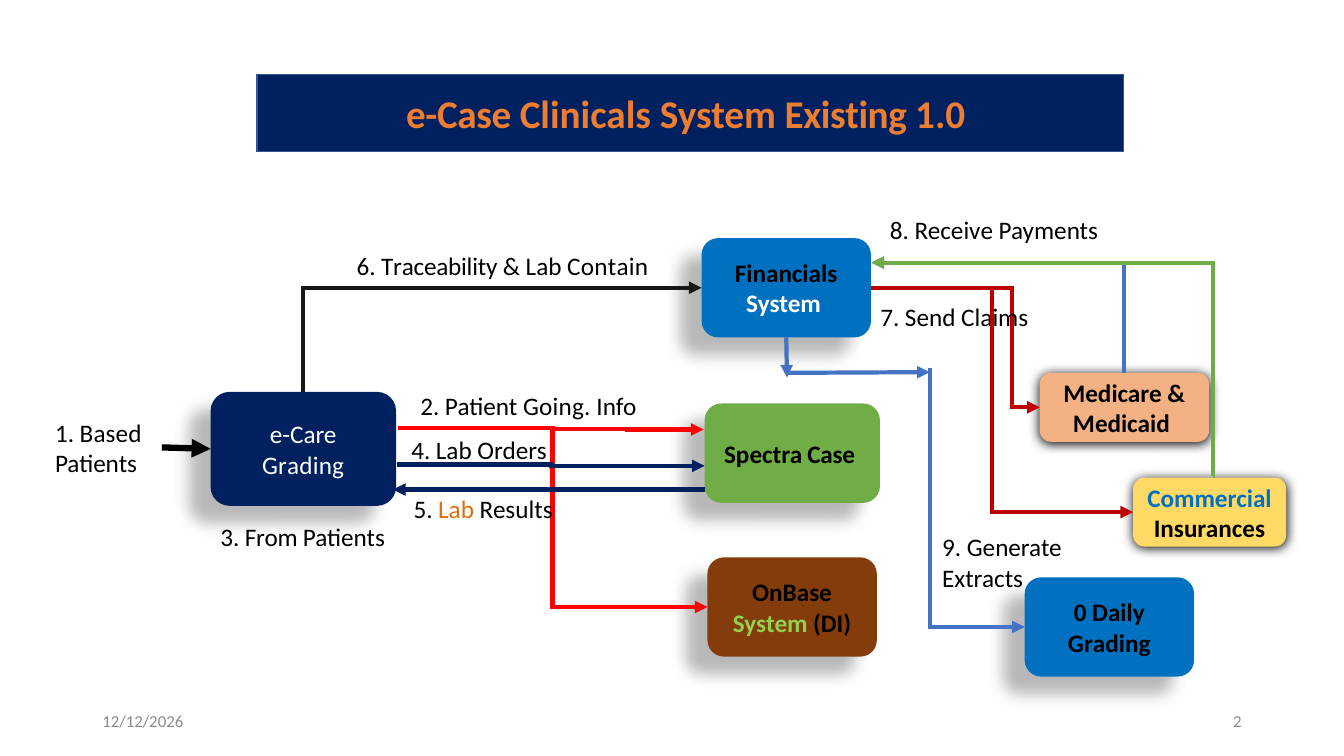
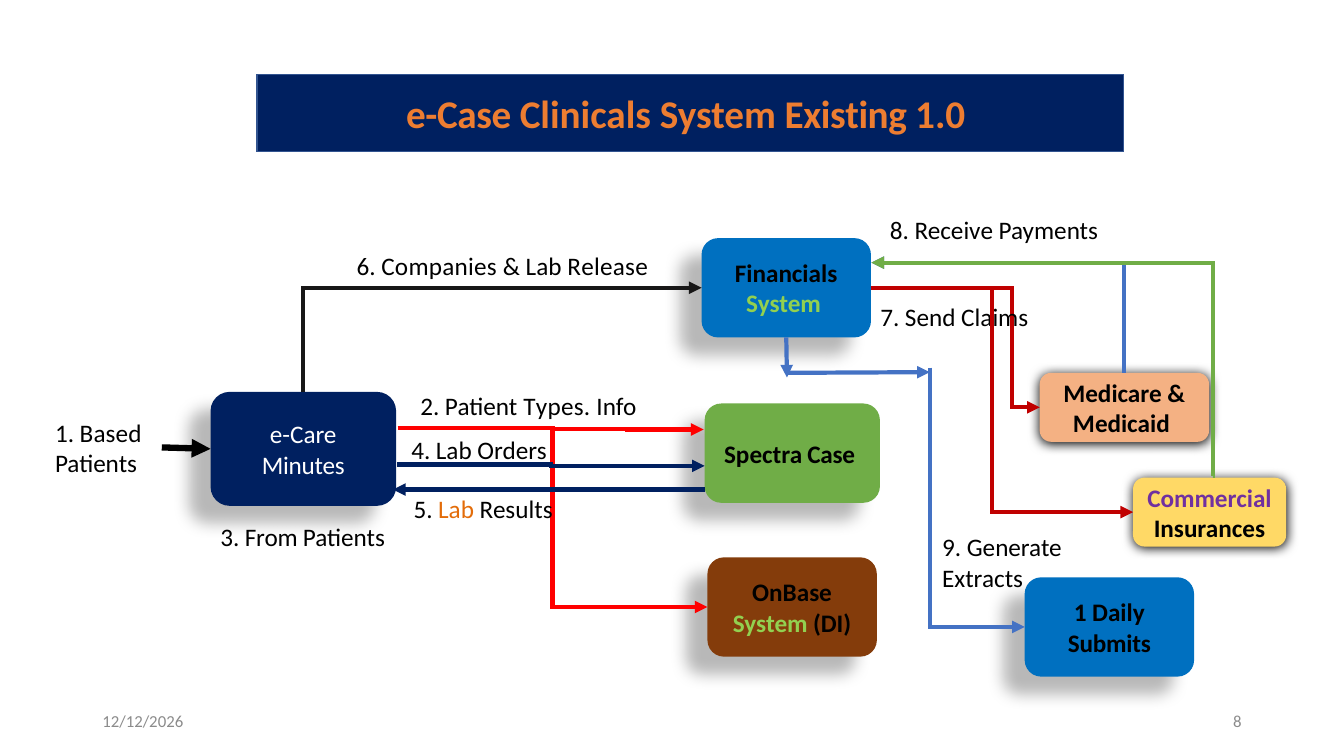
Traceability: Traceability -> Companies (439, 267)
Contain: Contain -> Release (608, 267)
System colour: white -> light green (783, 305)
Going: Going -> Types (557, 407)
Grading: Grading -> Minutes (303, 466)
Commercial colour: blue -> purple (1209, 499)
DI 0: 0 -> 1 (1080, 614)
Grading: Grading -> Submits (1109, 644)
2: 2 -> 8 (1237, 722)
